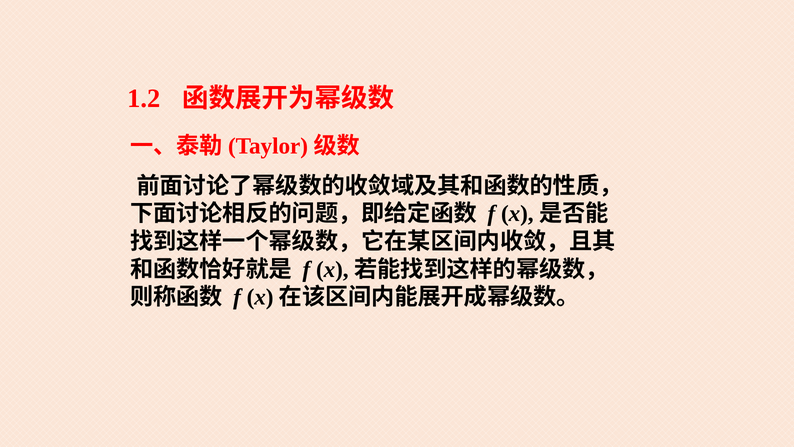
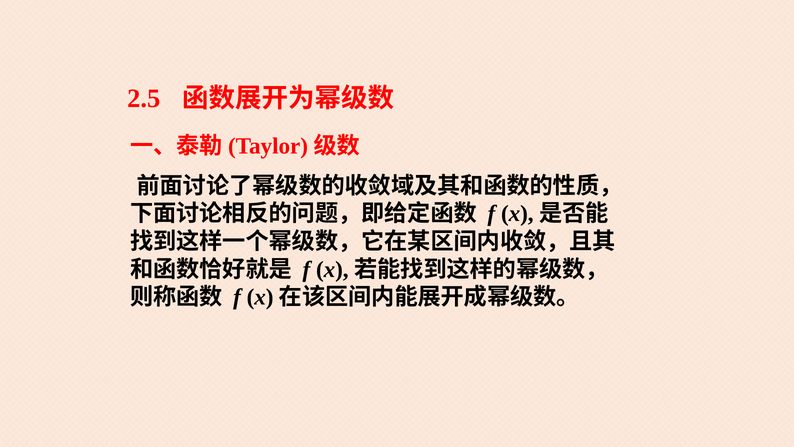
1.2: 1.2 -> 2.5 (144, 98)
